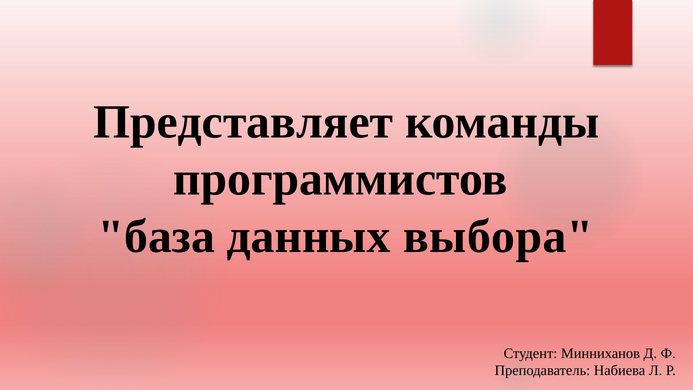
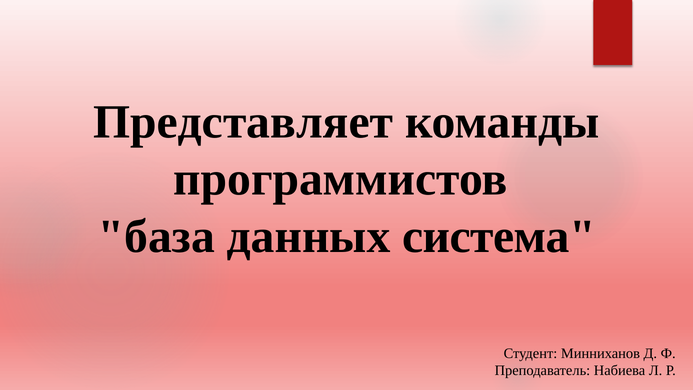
выбора: выбора -> система (499, 236)
